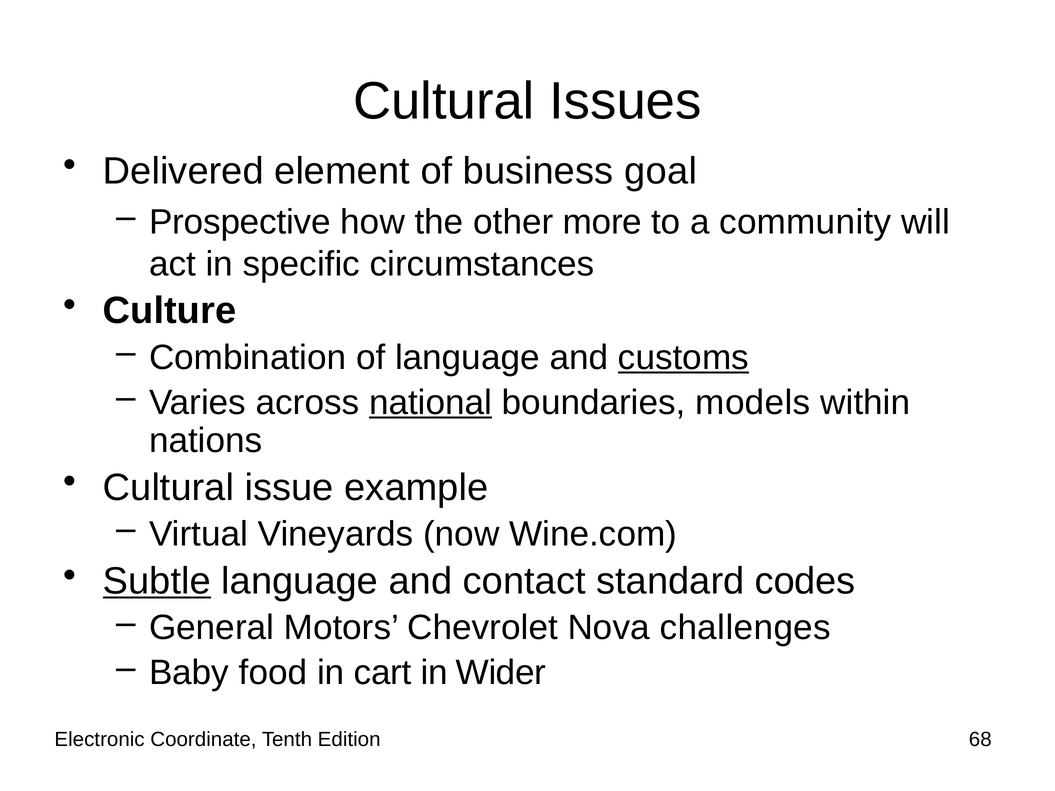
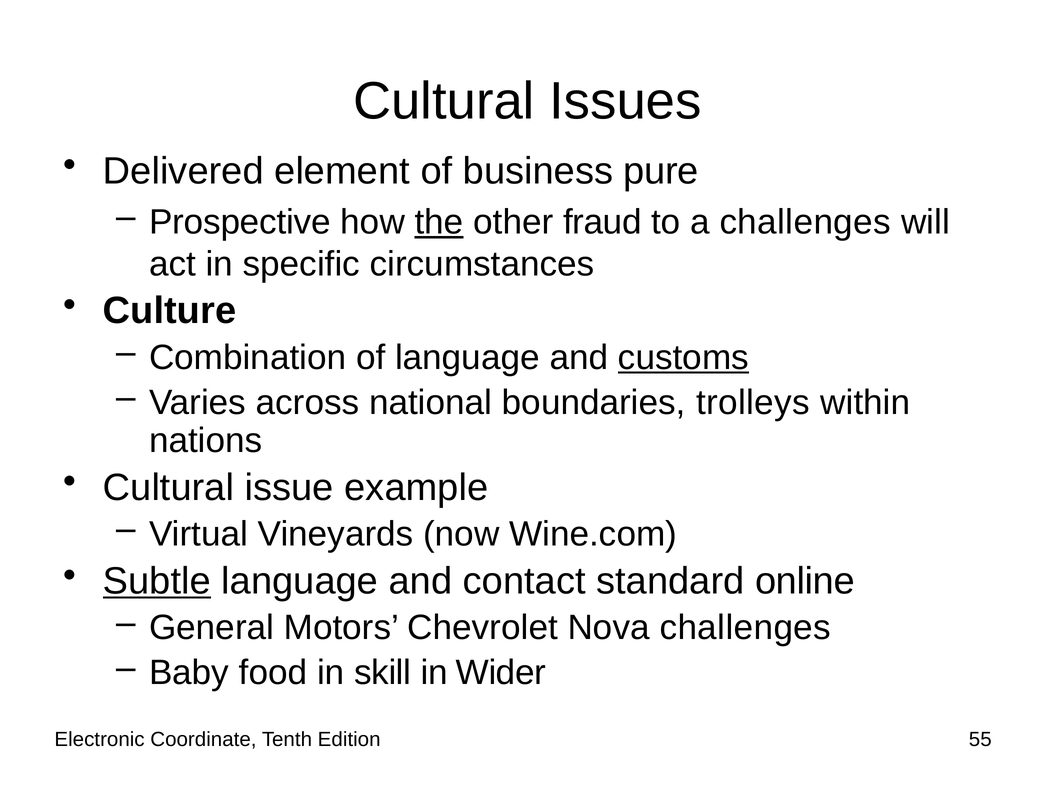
goal: goal -> pure (661, 171)
the underline: none -> present (439, 222)
more: more -> fraud (602, 222)
a community: community -> challenges (805, 222)
national underline: present -> none (431, 403)
models: models -> trolleys (753, 403)
codes: codes -> online (805, 581)
cart: cart -> skill (383, 673)
68: 68 -> 55 (980, 740)
